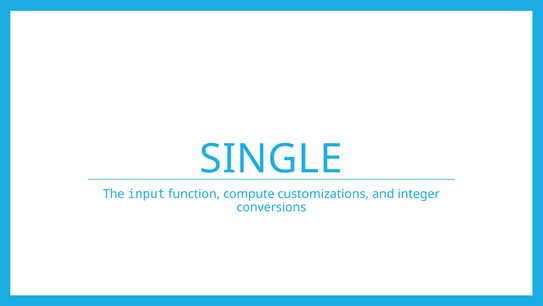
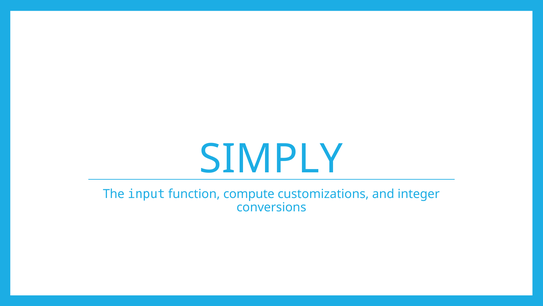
SINGLE: SINGLE -> SIMPLY (271, 159)
